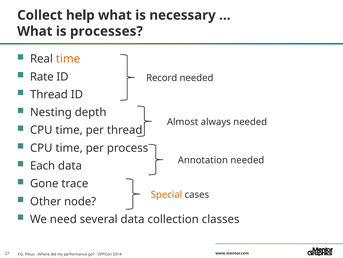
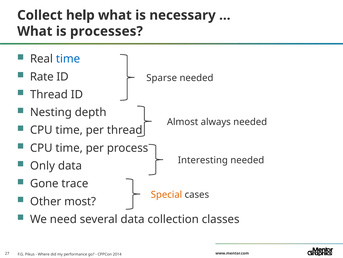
time colour: orange -> blue (68, 59)
Record: Record -> Sparse (162, 78)
Annotation: Annotation -> Interesting (203, 160)
Each: Each -> Only (42, 165)
node: node -> most (80, 201)
